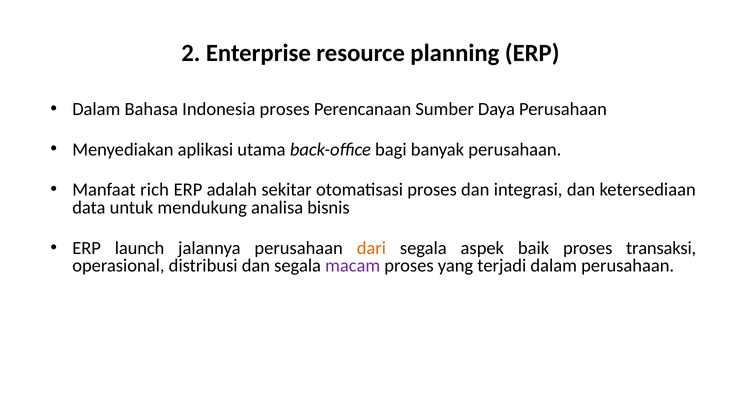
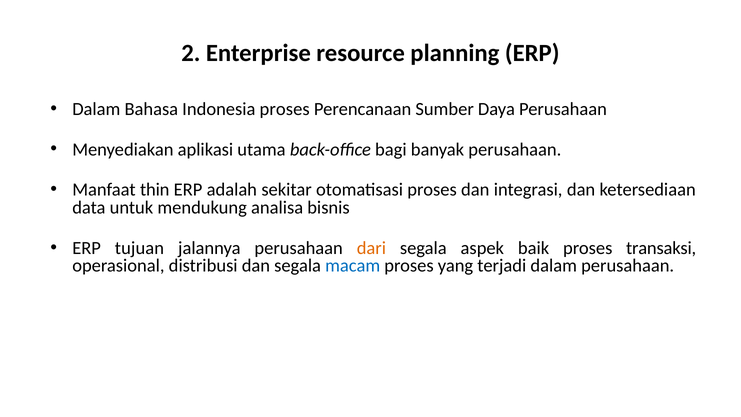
rich: rich -> thin (155, 190)
launch: launch -> tujuan (139, 248)
macam colour: purple -> blue (353, 266)
